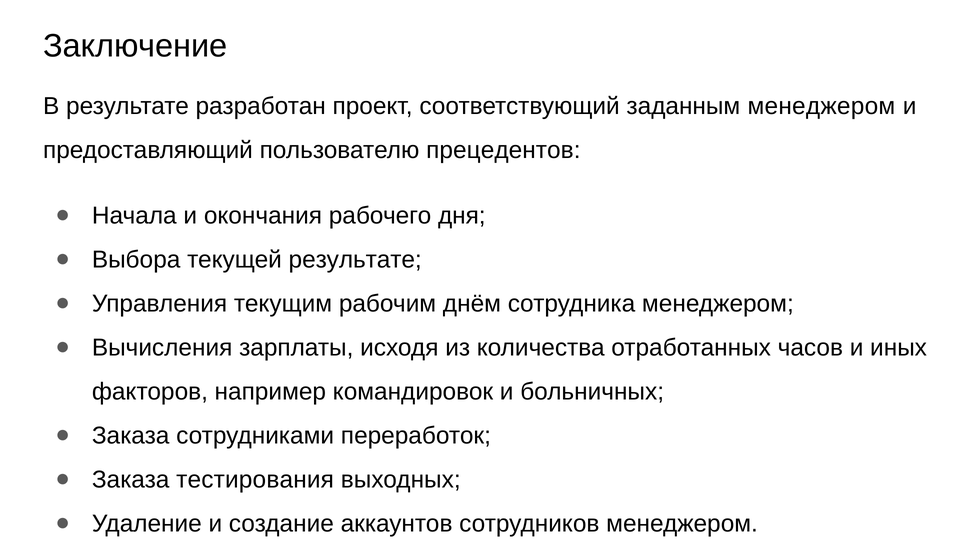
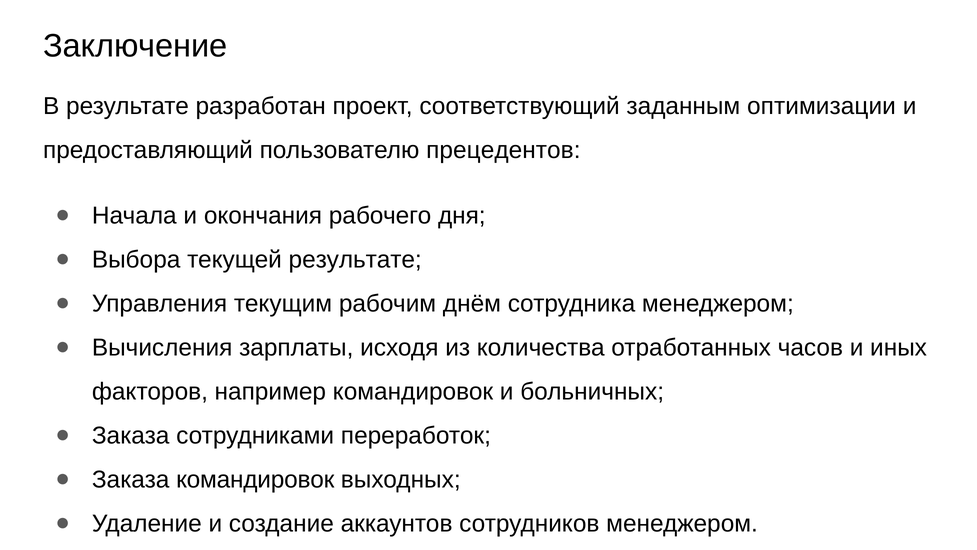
заданным менеджером: менеджером -> оптимизации (821, 106)
Заказа тестирования: тестирования -> командировок (255, 479)
